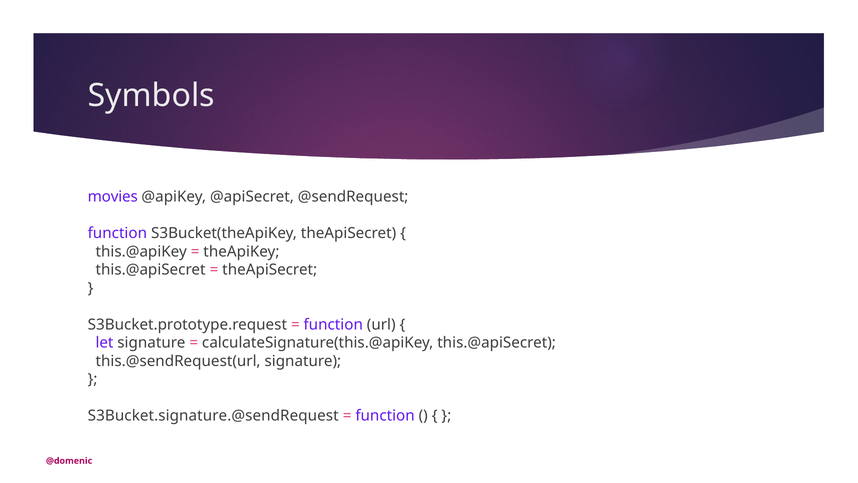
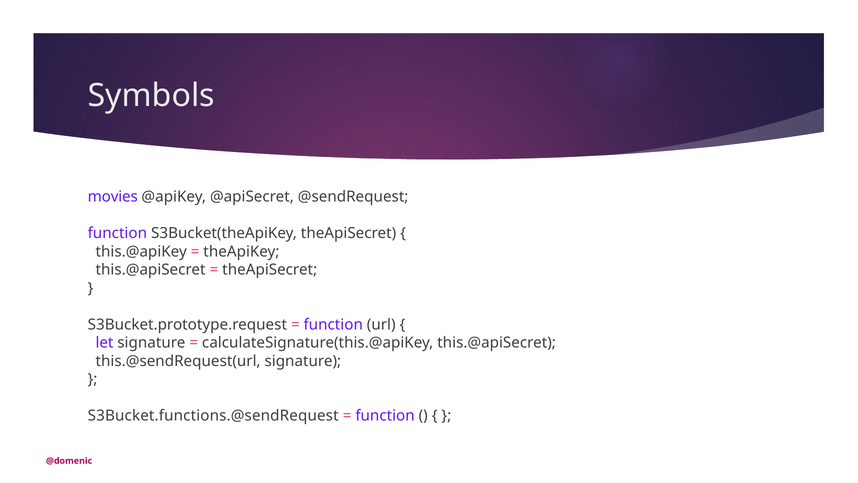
S3Bucket.signature.@sendRequest: S3Bucket.signature.@sendRequest -> S3Bucket.functions.@sendRequest (213, 416)
